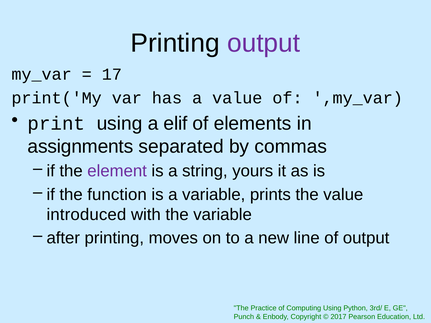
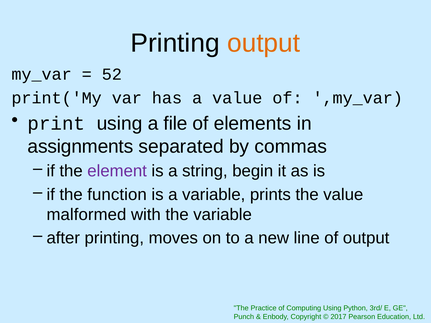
output colour: purple -> orange (264, 43)
17: 17 -> 52 (112, 74)
elif: elif -> file (176, 123)
yours: yours -> begin (253, 171)
introduced: introduced -> malformed (86, 215)
